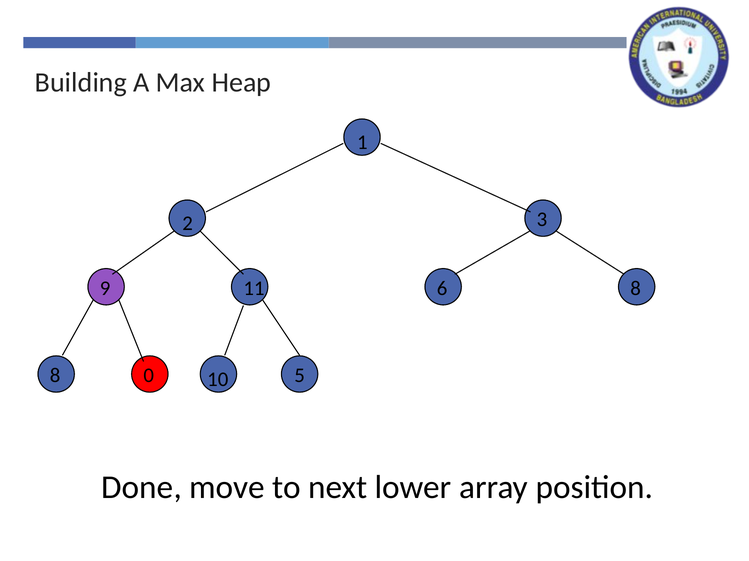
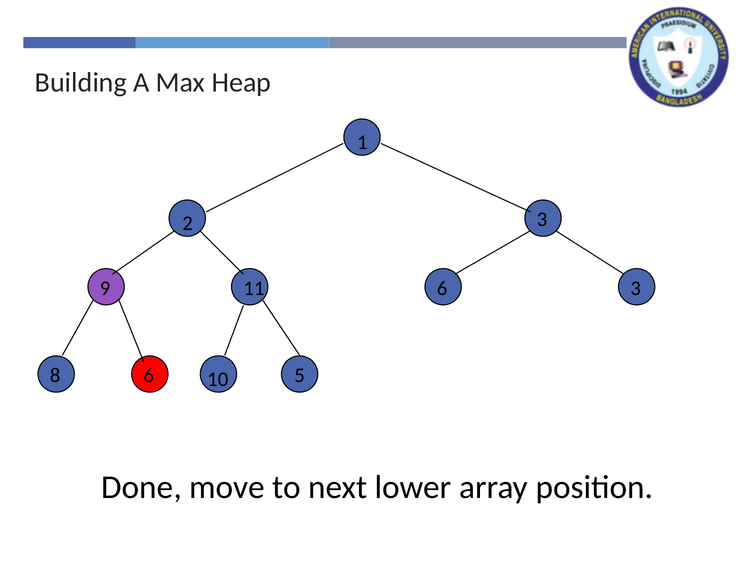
8: 8 -> 3 (636, 289)
8 0: 0 -> 6 (149, 376)
